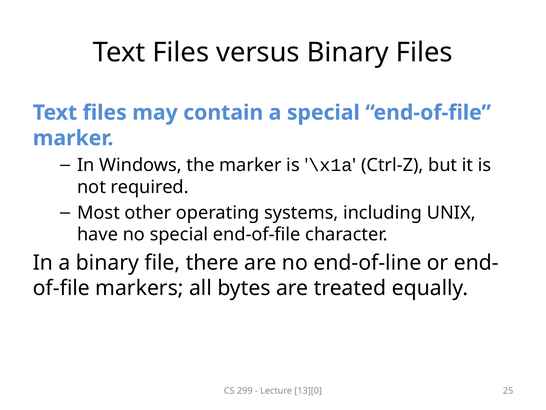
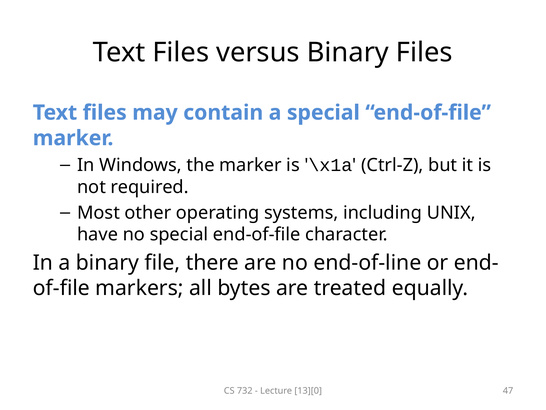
299: 299 -> 732 (245, 390)
25: 25 -> 47 (508, 390)
